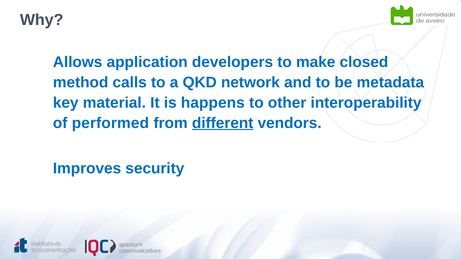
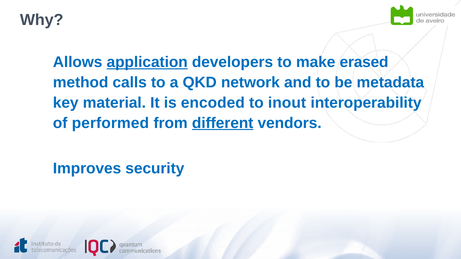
application underline: none -> present (147, 62)
closed: closed -> erased (364, 62)
happens: happens -> encoded (213, 103)
other: other -> inout (287, 103)
